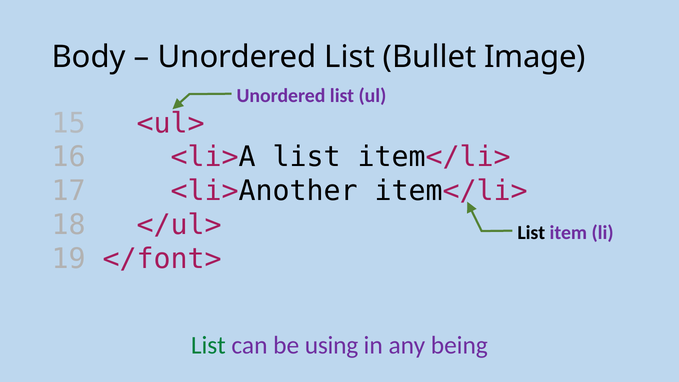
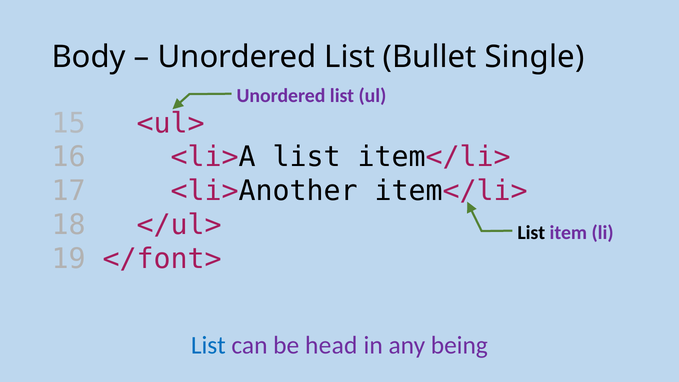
Image: Image -> Single (535, 57)
List colour: green -> blue (208, 345)
using: using -> head (331, 345)
